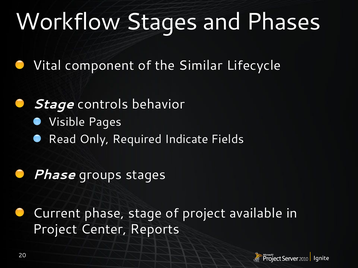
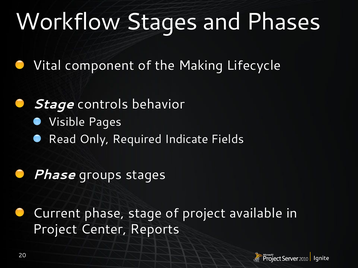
Similar: Similar -> Making (201, 66)
